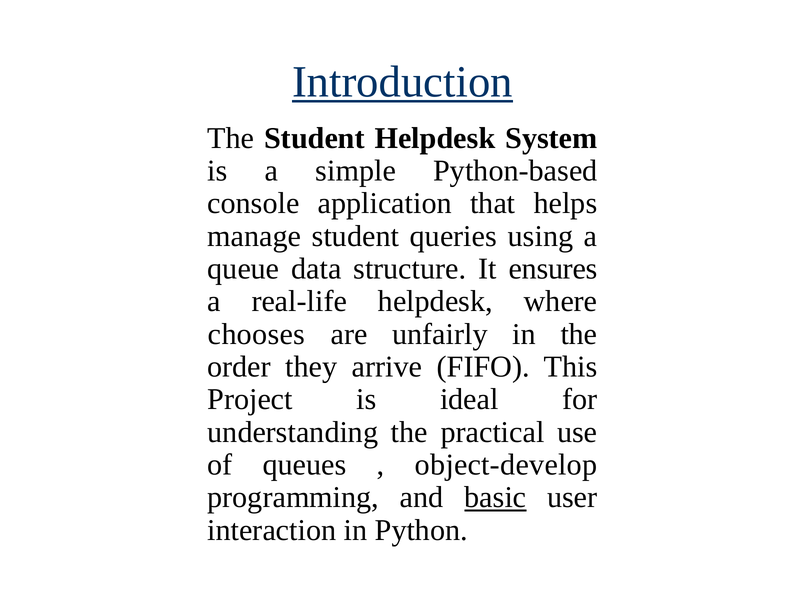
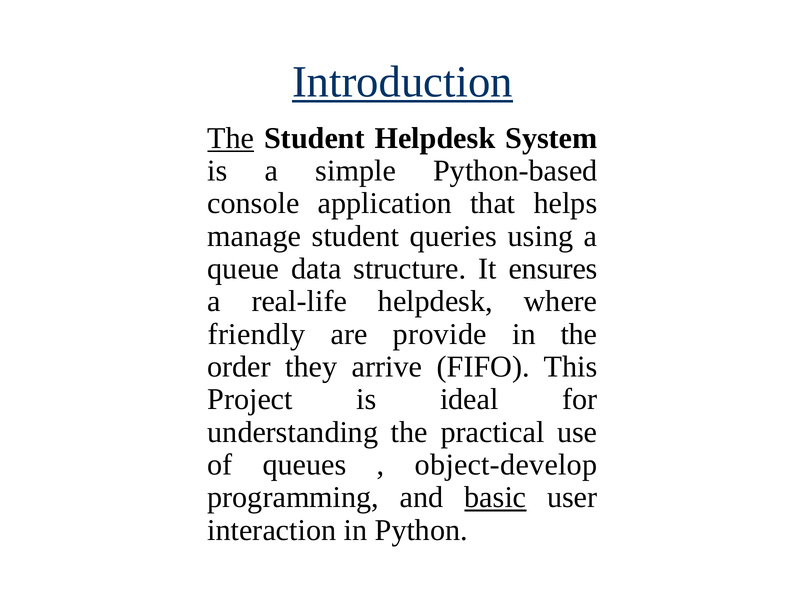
The underline: none -> present (231, 138)
chooses: chooses -> friendly (257, 334)
unfairly: unfairly -> provide (440, 334)
